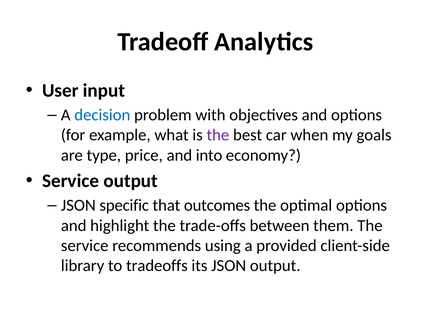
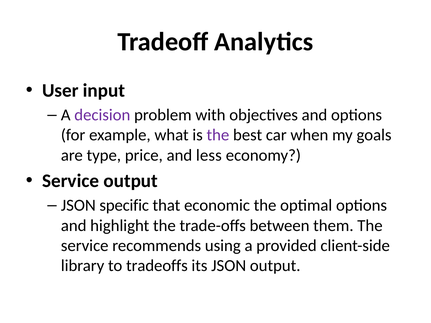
decision colour: blue -> purple (102, 115)
into: into -> less (209, 155)
outcomes: outcomes -> economic (217, 206)
